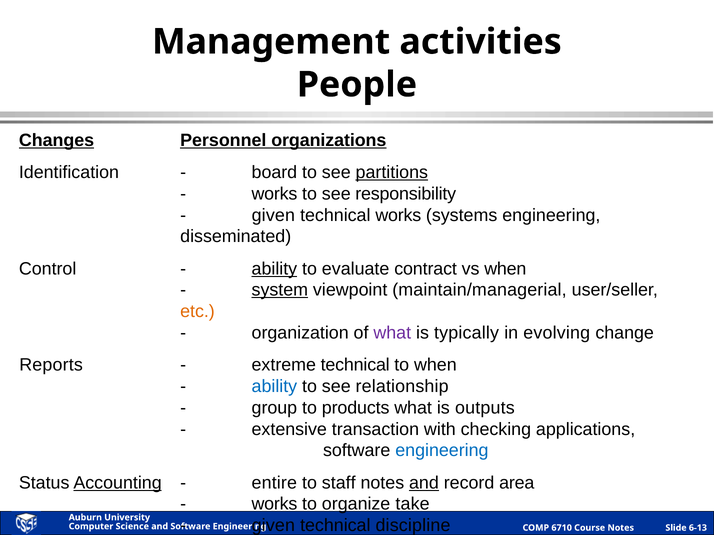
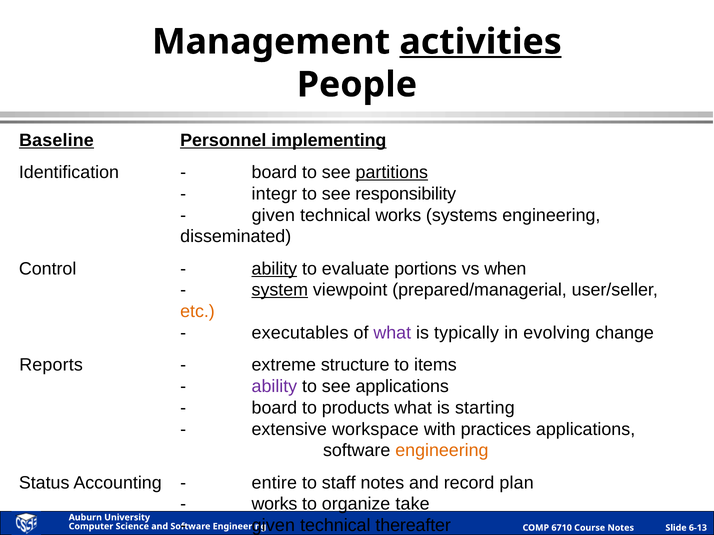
activities underline: none -> present (481, 42)
Changes: Changes -> Baseline (56, 140)
organizations: organizations -> implementing (329, 140)
works: works -> integr (274, 194)
contract: contract -> portions (426, 269)
maintain/managerial: maintain/managerial -> prepared/managerial (480, 290)
organization: organization -> executables (300, 333)
extreme technical: technical -> structure (355, 365)
to when: when -> items (435, 365)
ability colour: blue -> purple (274, 387)
see relationship: relationship -> applications (402, 387)
group: group -> board (274, 408)
outputs: outputs -> starting (485, 408)
transaction: transaction -> workspace (375, 430)
checking: checking -> practices (496, 430)
engineering colour: blue -> orange (442, 451)
Accounting underline: present -> none (118, 483)
and underline: present -> none (424, 483)
area: area -> plan (517, 483)
discipline: discipline -> thereafter (413, 526)
